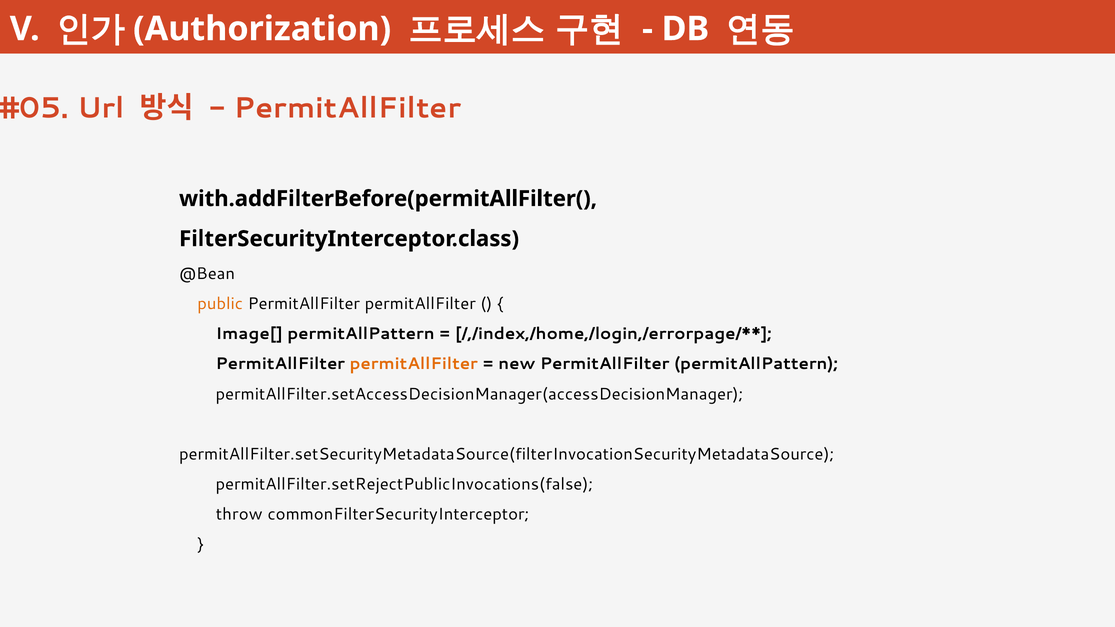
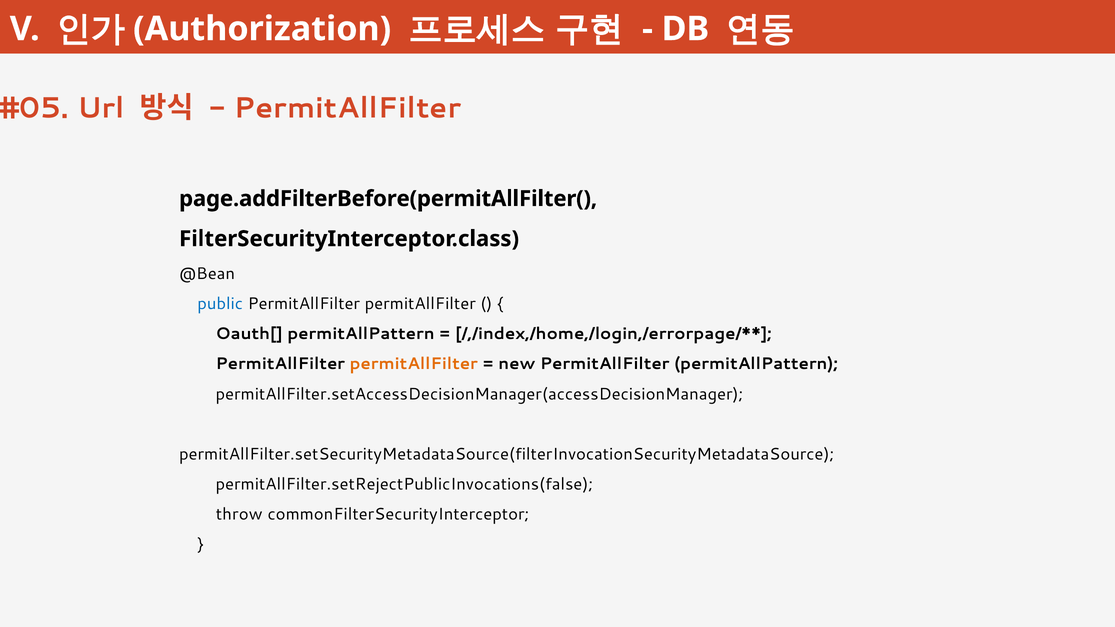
with.addFilterBefore(permitAllFilter(: with.addFilterBefore(permitAllFilter( -> page.addFilterBefore(permitAllFilter( (388, 199)
public colour: orange -> blue (220, 304)
Image[: Image[ -> Oauth[ (249, 334)
